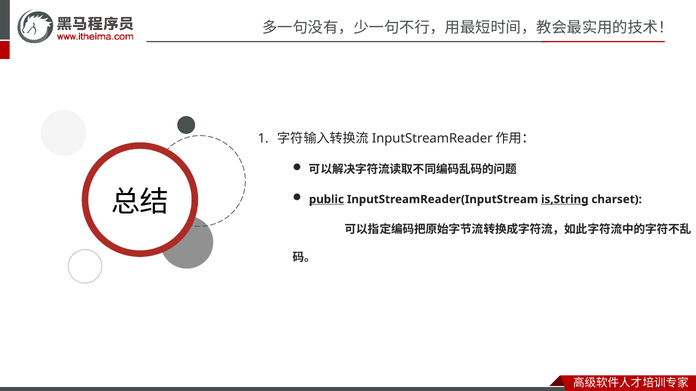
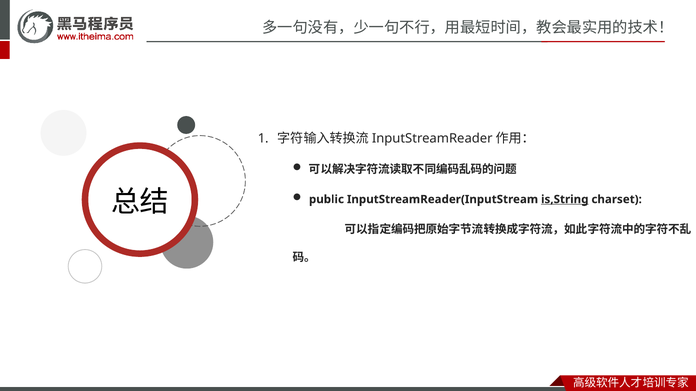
public underline: present -> none (326, 200)
